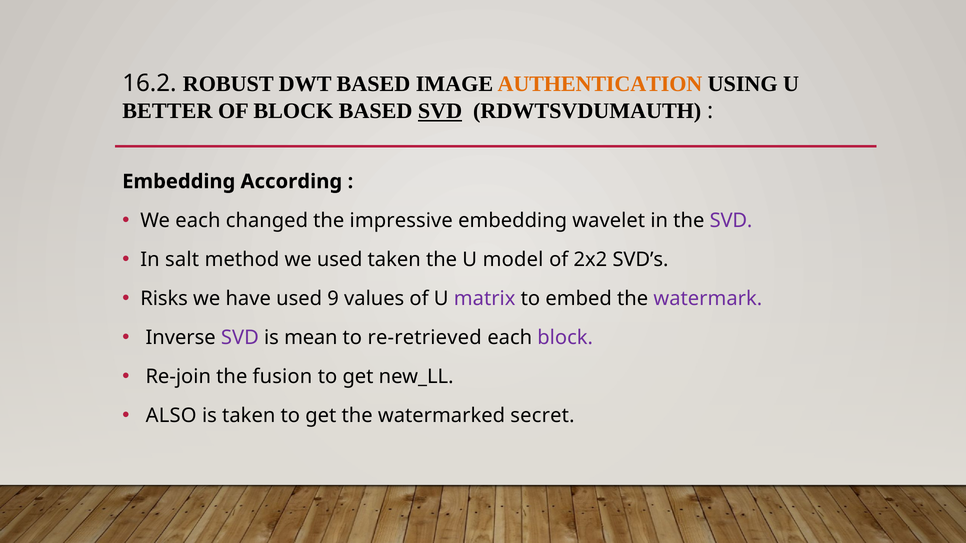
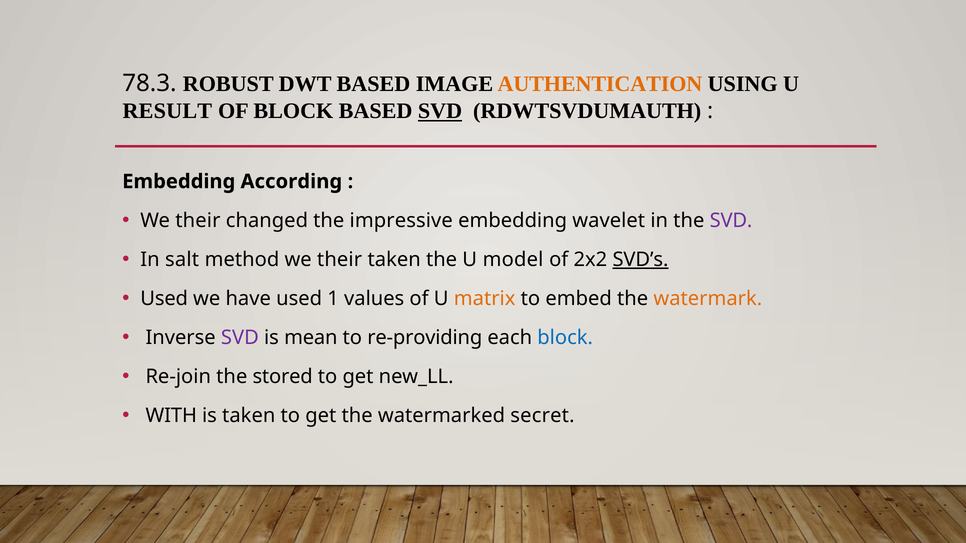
16.2: 16.2 -> 78.3 (149, 84)
BETTER: BETTER -> RESULT (167, 111)
each: each -> their (198, 221)
method we used: used -> their (340, 260)
SVD’s underline: none -> present (640, 260)
Risks: Risks -> Used (164, 299)
9: 9 -> 1 (333, 299)
matrix colour: purple -> orange (485, 299)
watermark colour: purple -> orange (708, 299)
re-retrieved: re-retrieved -> re-providing (425, 338)
block colour: purple -> blue (565, 338)
fusion: fusion -> stored (283, 377)
ALSO: ALSO -> WITH (171, 416)
